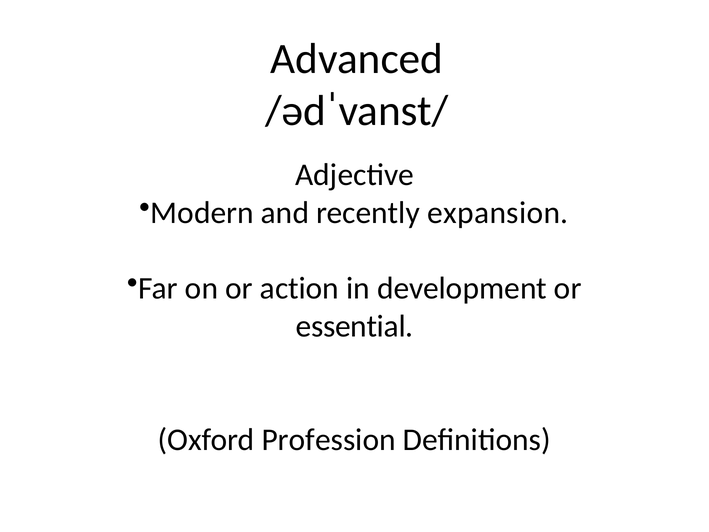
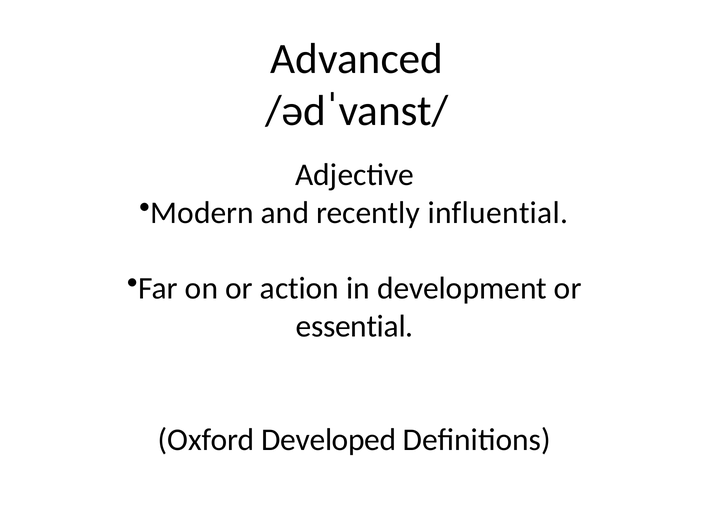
expansion: expansion -> influential (498, 213)
Profession: Profession -> Developed (329, 440)
